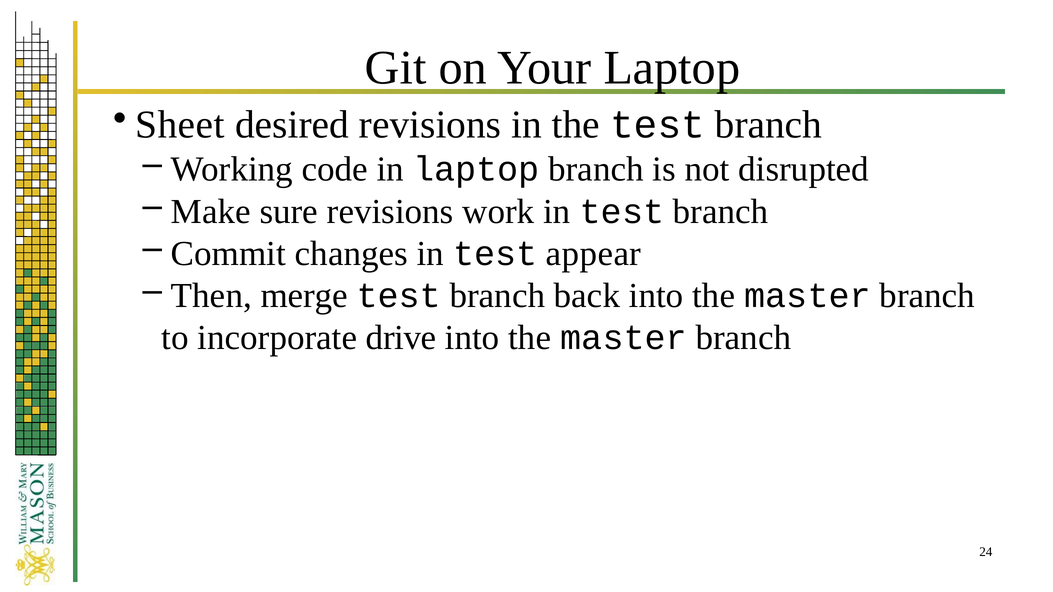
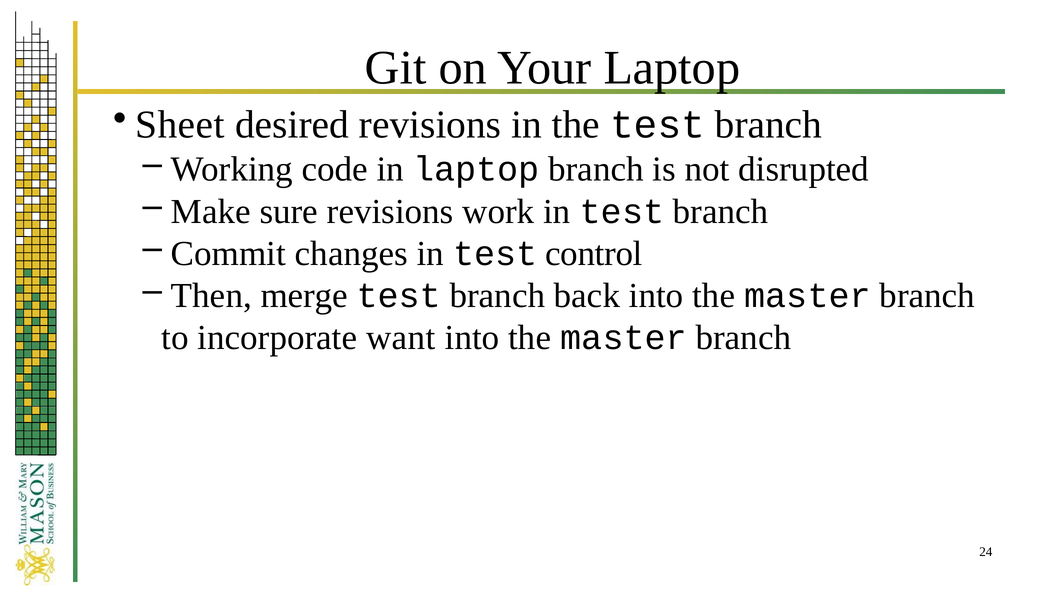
appear: appear -> control (594, 254)
drive: drive -> want (401, 338)
